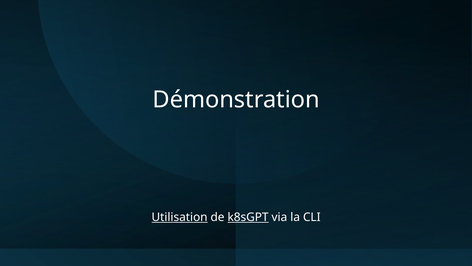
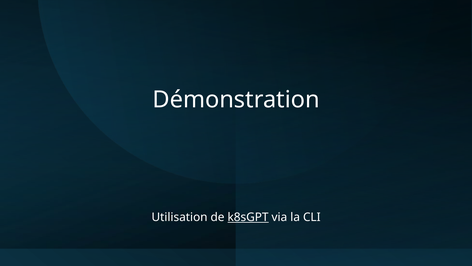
Utilisation underline: present -> none (180, 217)
